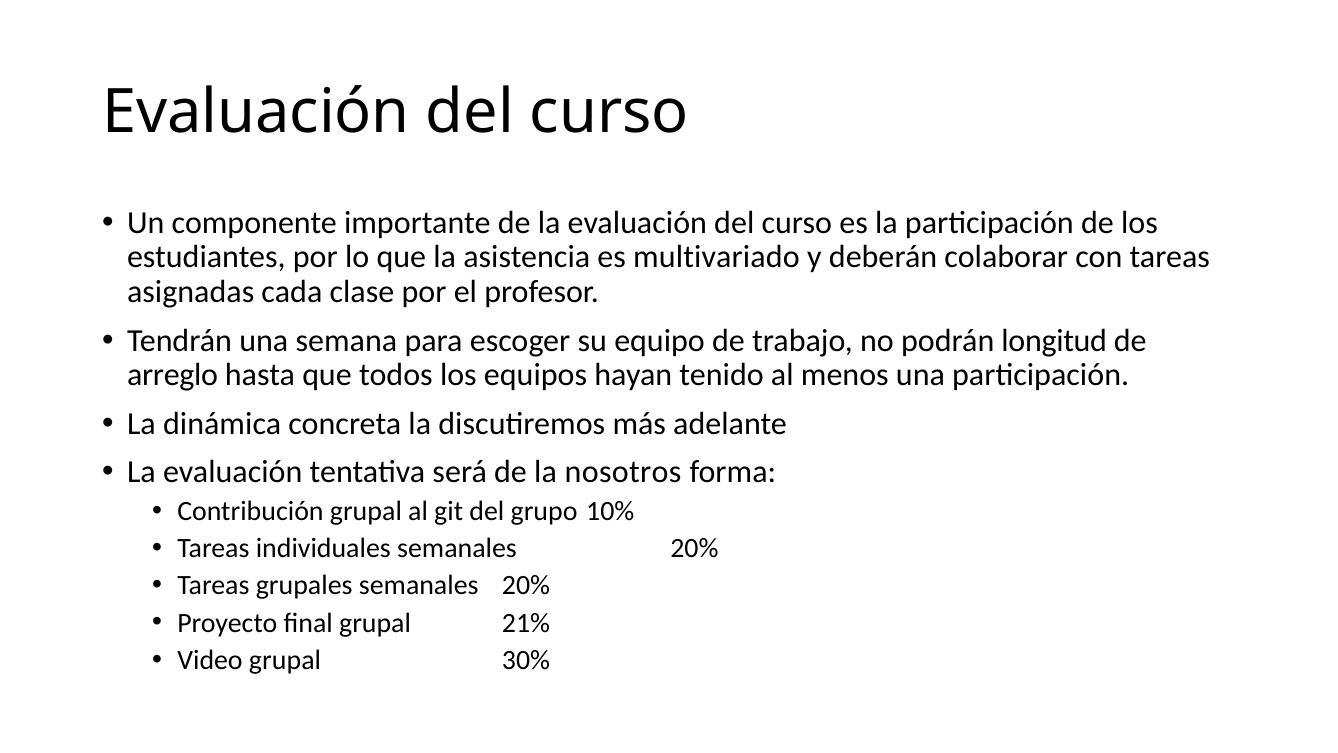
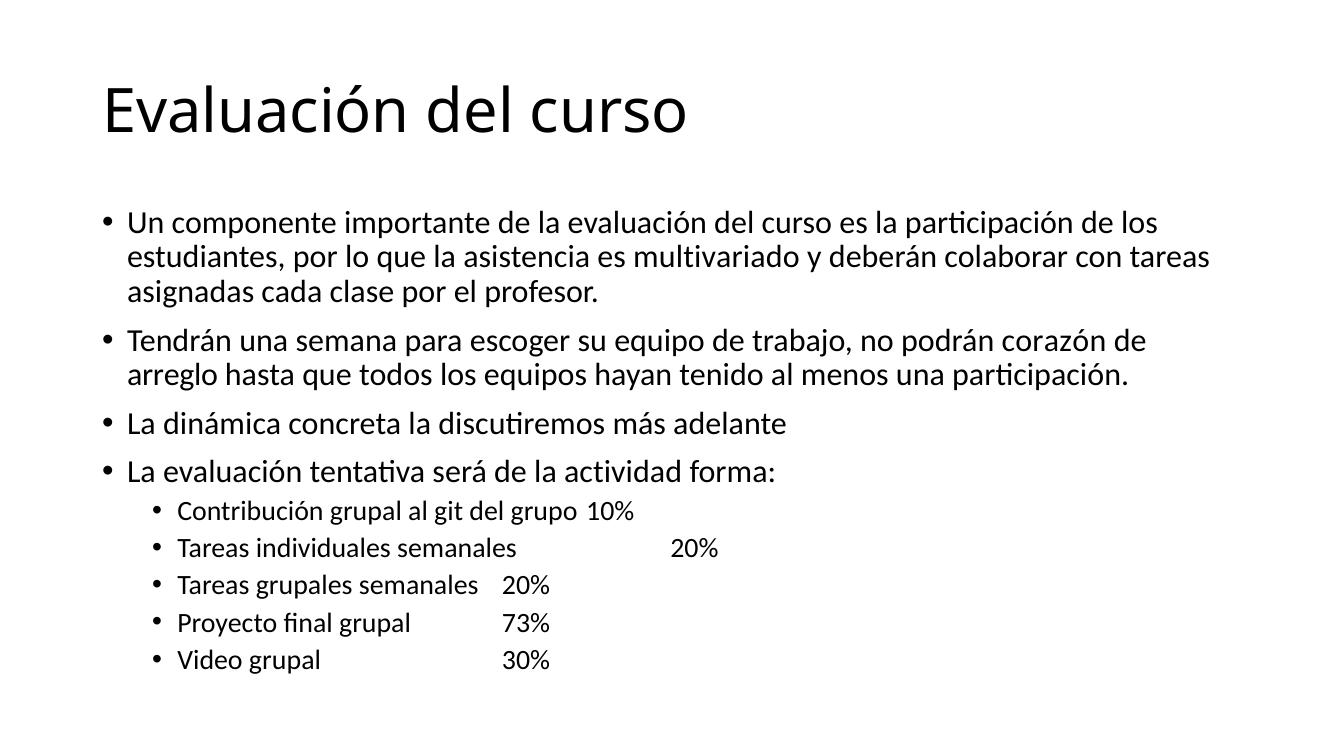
longitud: longitud -> corazón (1054, 340)
nosotros: nosotros -> actividad (623, 472)
21%: 21% -> 73% (526, 622)
